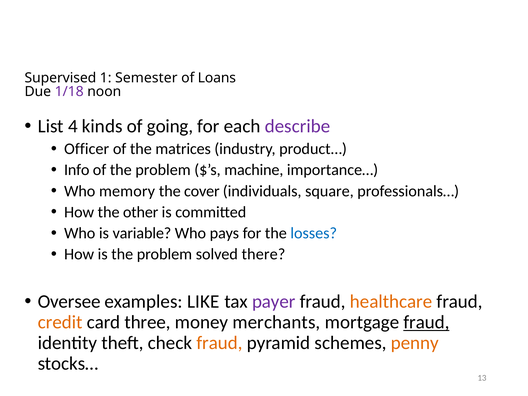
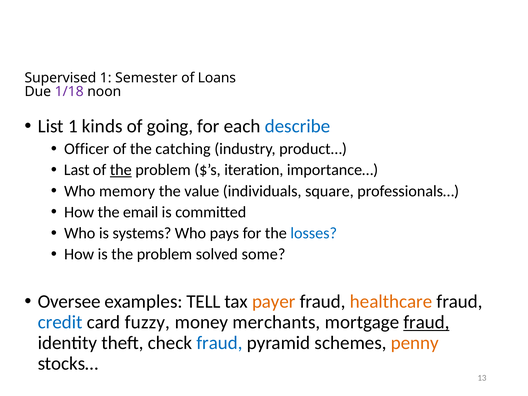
List 4: 4 -> 1 (73, 126)
describe colour: purple -> blue (298, 126)
matrices: matrices -> catching (183, 149)
Info: Info -> Last (77, 170)
the underline: none -> present (121, 170)
machine: machine -> iteration (254, 170)
cover: cover -> value (202, 191)
other: other -> email (141, 212)
variable: variable -> systems (142, 233)
there: there -> some (263, 254)
LIKE: LIKE -> TELL (204, 302)
payer colour: purple -> orange (274, 302)
credit colour: orange -> blue (60, 322)
three: three -> fuzzy (147, 322)
fraud colour: orange -> blue (220, 343)
